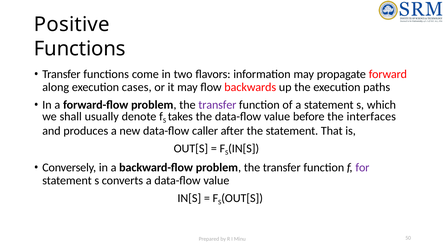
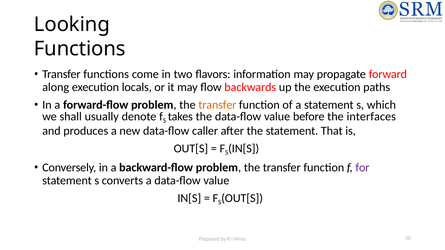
Positive: Positive -> Looking (72, 24)
cases: cases -> locals (137, 87)
transfer colour: purple -> orange (217, 105)
